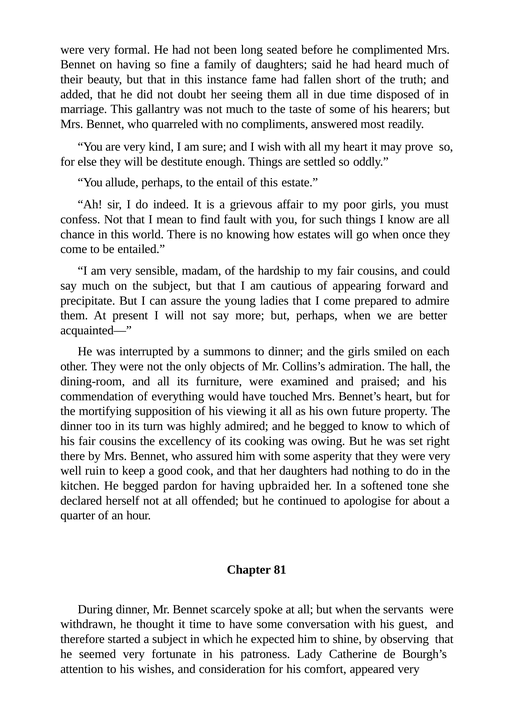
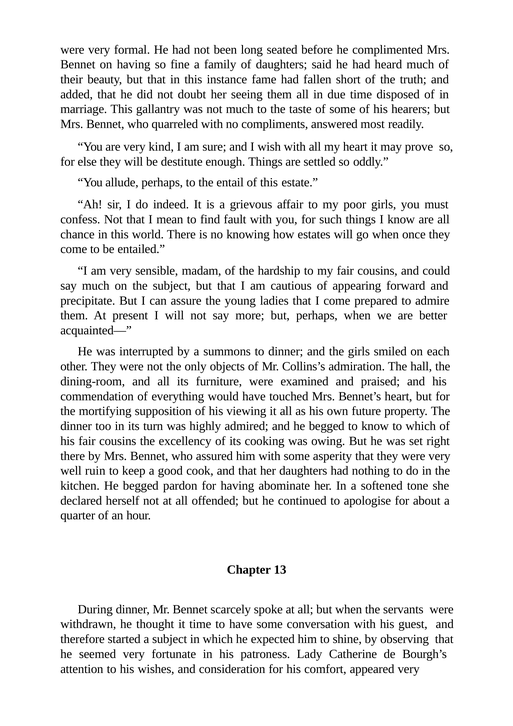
upbraided: upbraided -> abominate (284, 486)
81: 81 -> 13 (280, 570)
